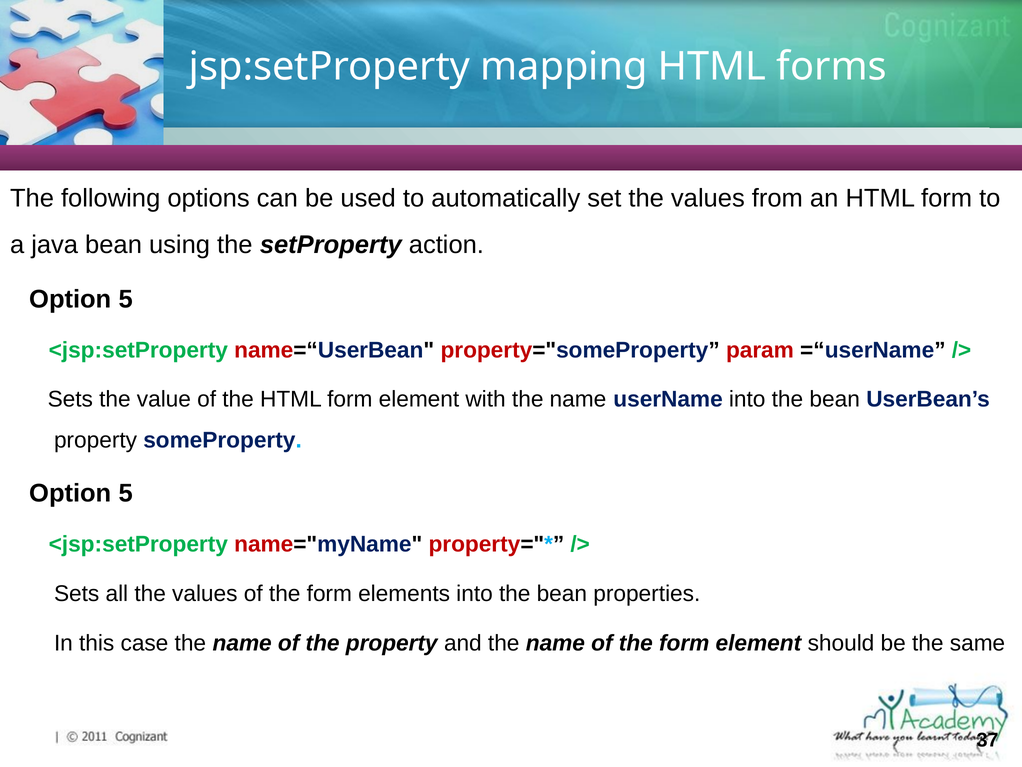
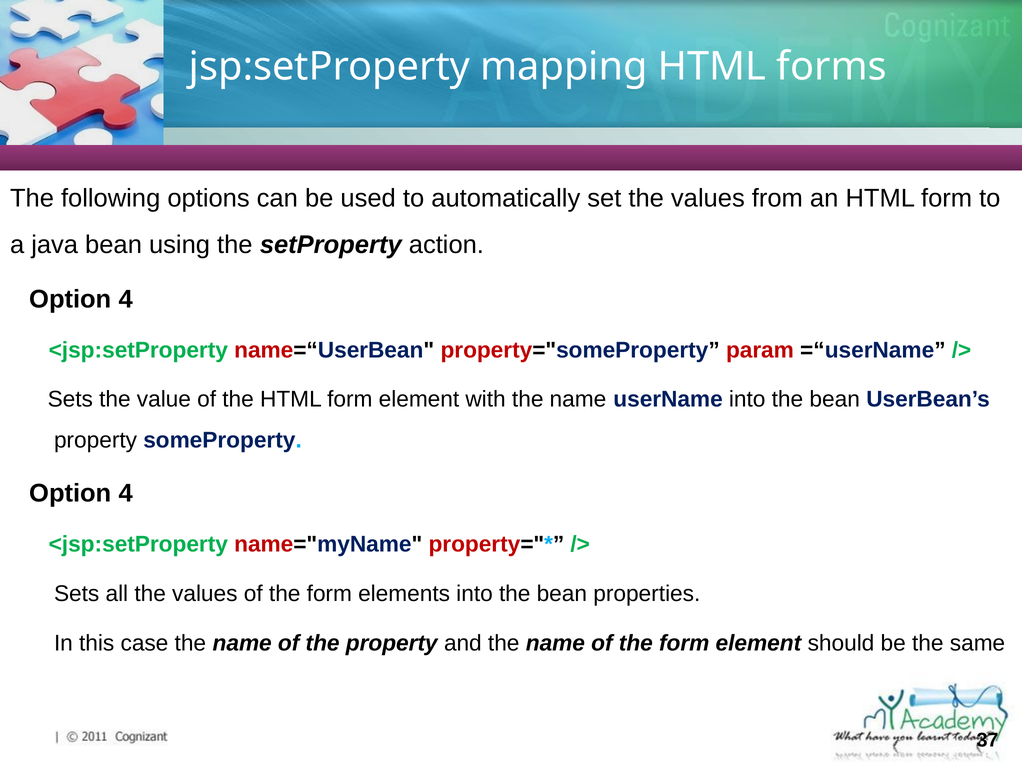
5: 5 -> 4 (126, 299)
5: 5 -> 4 (126, 493)
